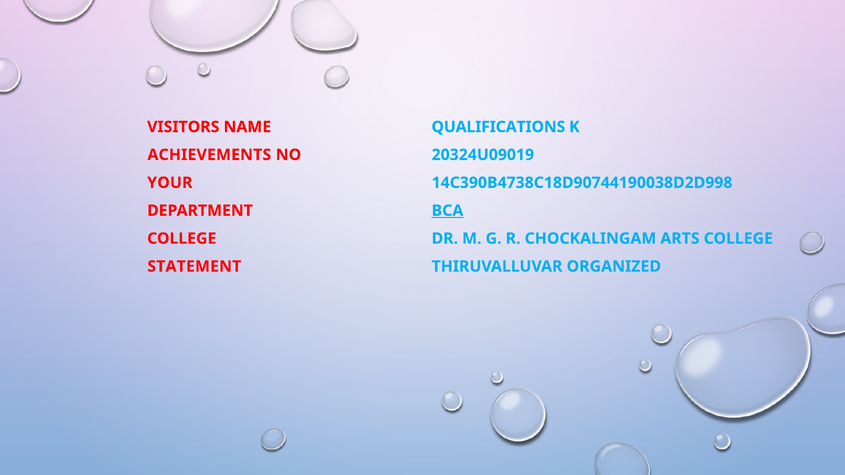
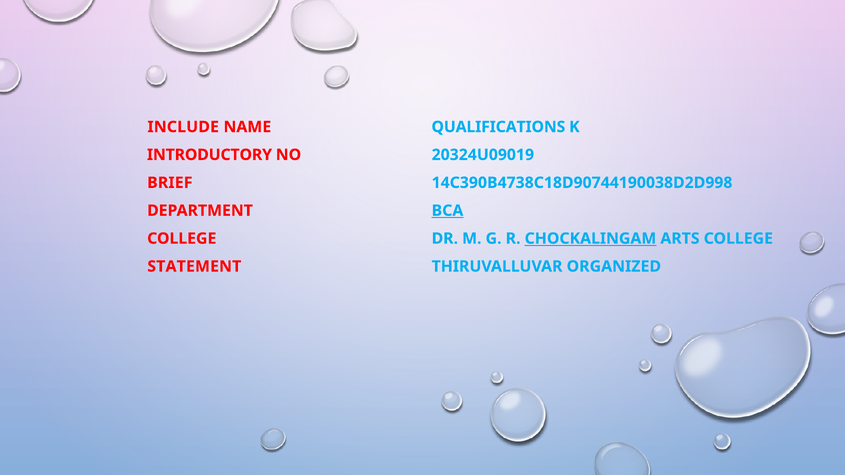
VISITORS: VISITORS -> INCLUDE (183, 127)
ACHIEVEMENTS: ACHIEVEMENTS -> INTRODUCTORY (209, 155)
YOUR: YOUR -> BRIEF (170, 183)
CHOCKALINGAM underline: none -> present (590, 239)
